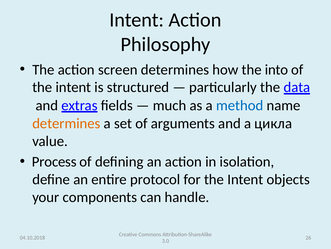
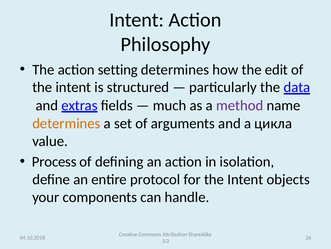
screen: screen -> setting (118, 69)
into: into -> edit (276, 69)
method colour: blue -> purple (240, 105)
